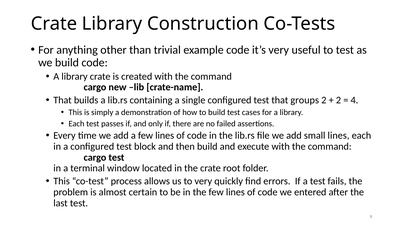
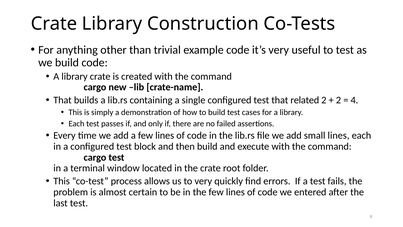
groups: groups -> related (305, 100)
